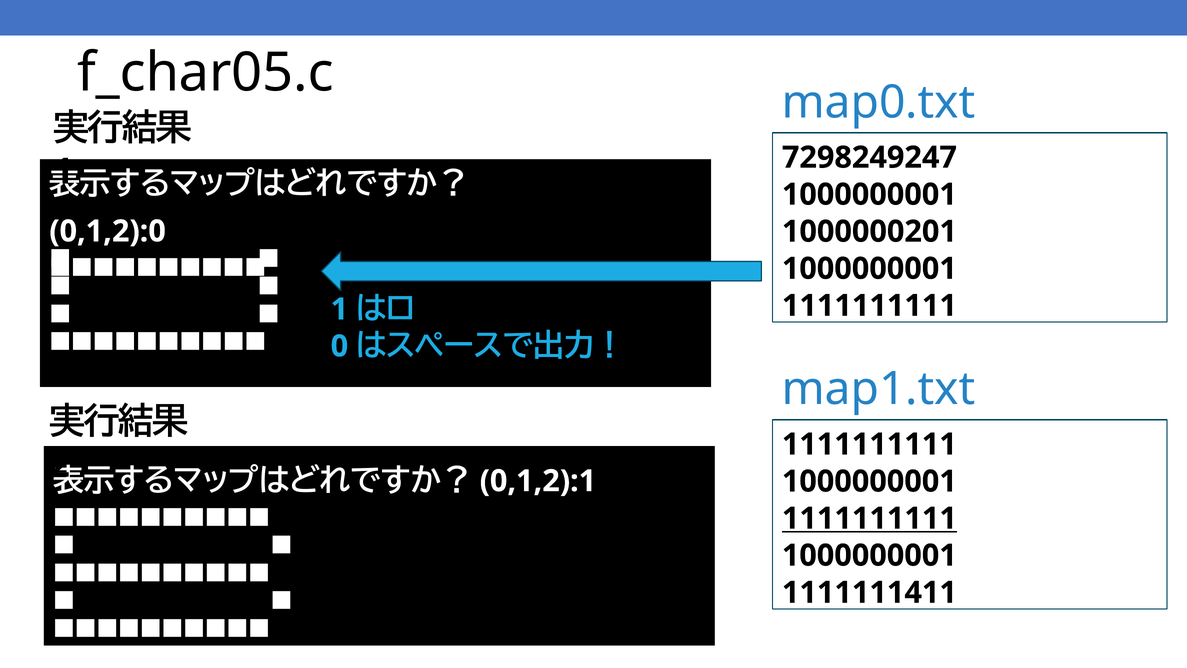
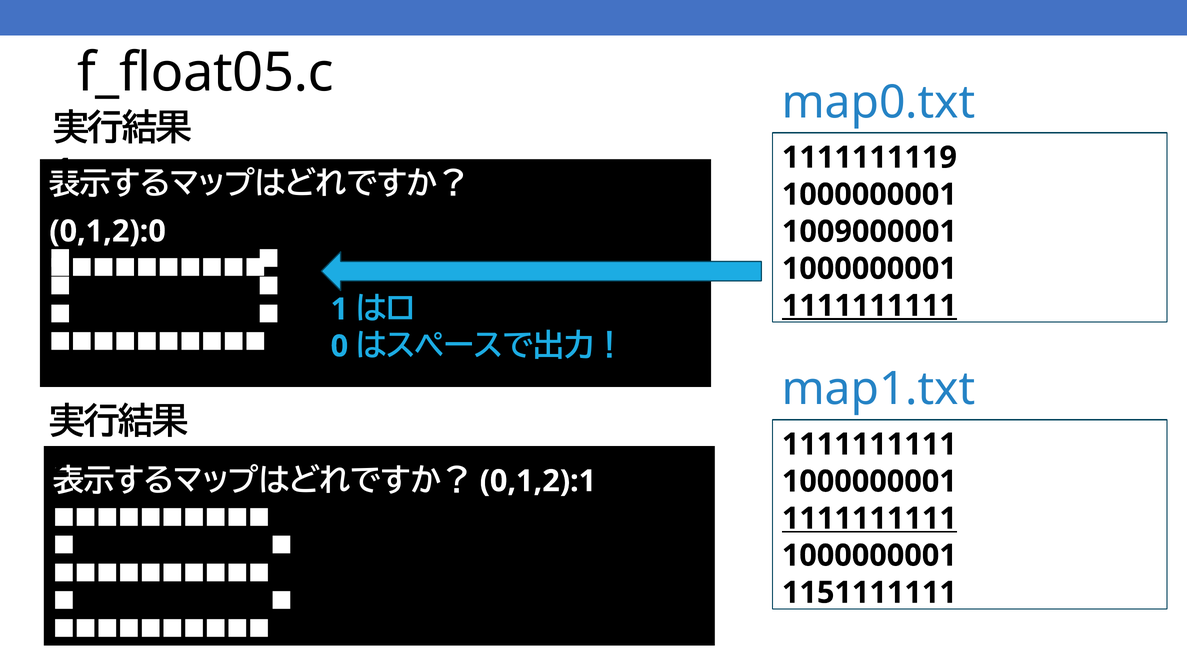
f_char05.c: f_char05.c -> f_float05.c (206, 73)
7298249247: 7298249247 -> 1111111119 (869, 157)
1000000201: 1000000201 -> 1009000001 (869, 231)
1111111111 underline: none -> present (869, 306)
1111111411: 1111111411 -> 1151111111 (869, 592)
